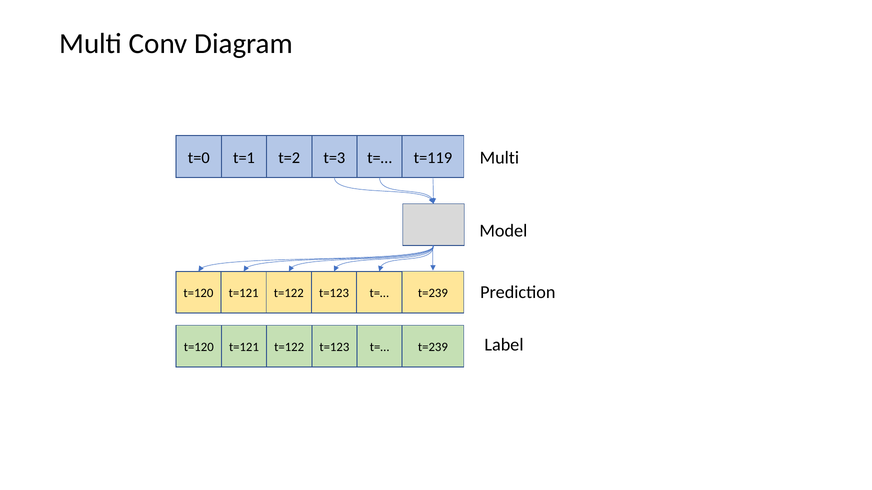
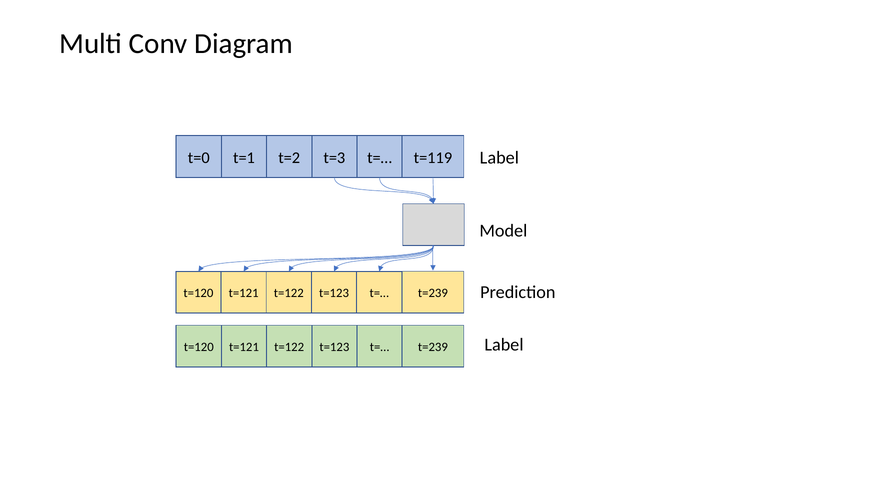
t=119 Multi: Multi -> Label (499, 158)
